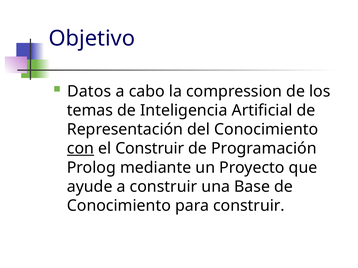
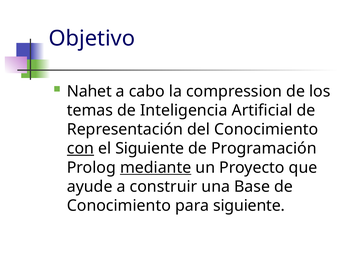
Datos: Datos -> Nahet (89, 91)
el Construir: Construir -> Siguiente (150, 149)
mediante underline: none -> present (156, 168)
para construir: construir -> siguiente (249, 206)
